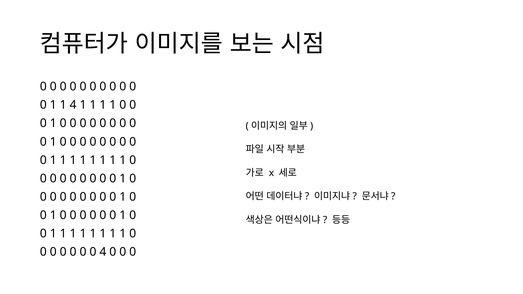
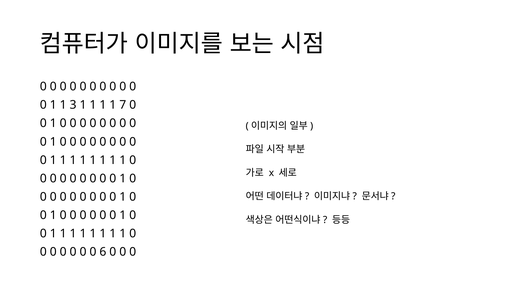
1 4: 4 -> 3 (73, 105)
0: 0 -> 7 (123, 105)
0 4: 4 -> 6 (103, 252)
